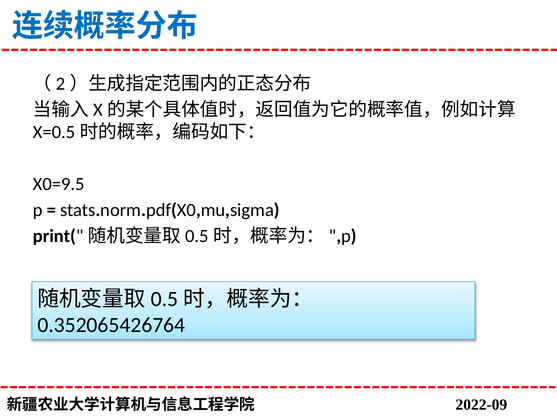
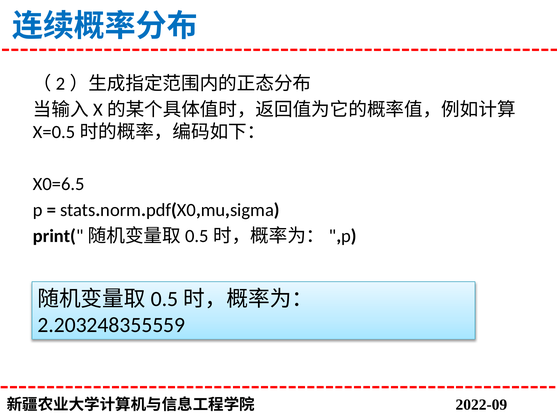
X0=9.5: X0=9.5 -> X0=6.5 (59, 184)
0.352065426764: 0.352065426764 -> 2.203248355559 (111, 325)
